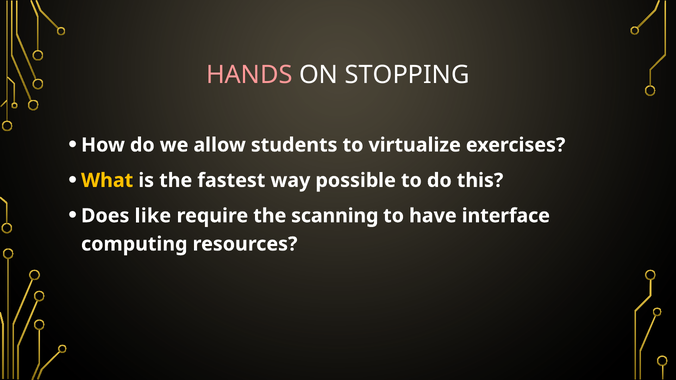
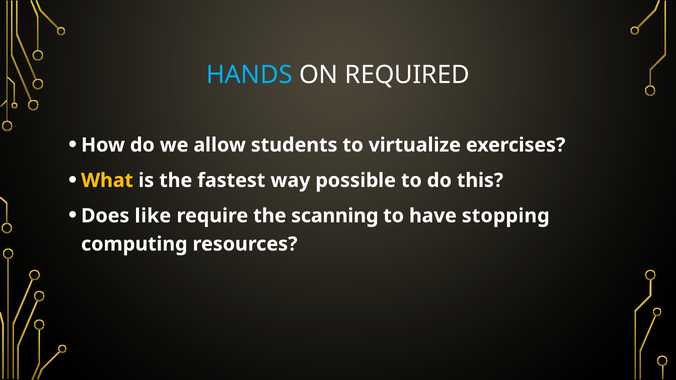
HANDS colour: pink -> light blue (249, 75)
STOPPING: STOPPING -> REQUIRED (407, 75)
interface: interface -> stopping (506, 216)
